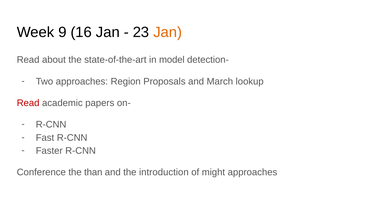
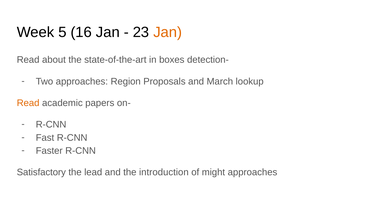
9: 9 -> 5 (62, 32)
model: model -> boxes (172, 60)
Read colour: red -> orange (28, 103)
Conference: Conference -> Satisfactory (41, 172)
than: than -> lead (93, 172)
